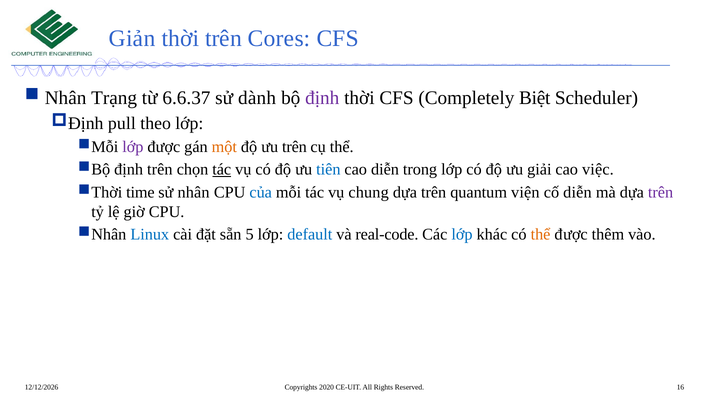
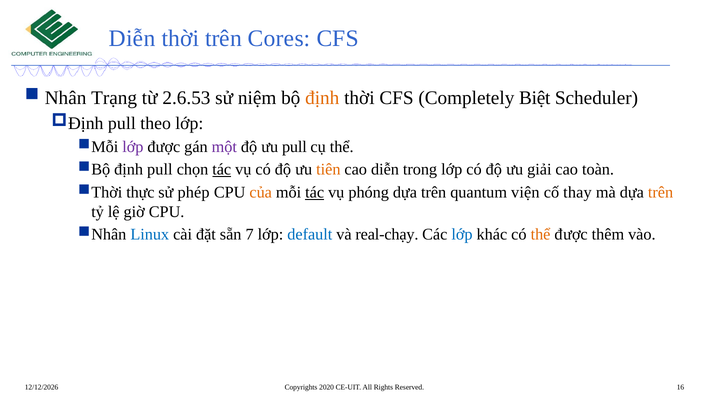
Giản: Giản -> Diễn (132, 39)
6.6.37: 6.6.37 -> 2.6.53 (186, 98)
dành: dành -> niệm (257, 98)
định colour: purple -> orange (322, 98)
một colour: orange -> purple (224, 147)
ưu trên: trên -> pull (294, 147)
định trên: trên -> pull (160, 170)
tiên colour: blue -> orange (328, 170)
việc: việc -> toàn (598, 170)
time: time -> thực (140, 192)
sử nhân: nhân -> phép (194, 192)
của colour: blue -> orange (261, 192)
tác underline: none -> present (315, 192)
chung: chung -> phóng (369, 192)
cố diễn: diễn -> thay (577, 192)
trên colour: purple -> orange (661, 192)
5: 5 -> 7 (250, 234)
real-code: real-code -> real-chạy (387, 234)
